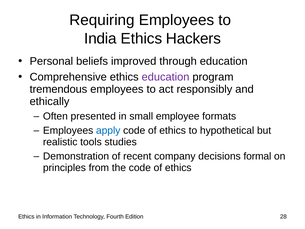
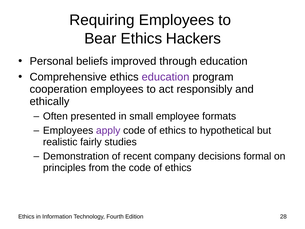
India: India -> Bear (100, 38)
tremendous: tremendous -> cooperation (58, 89)
apply colour: blue -> purple (108, 130)
tools: tools -> fairly (91, 142)
